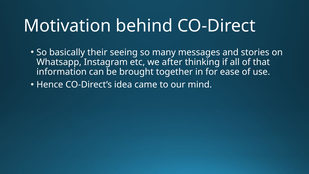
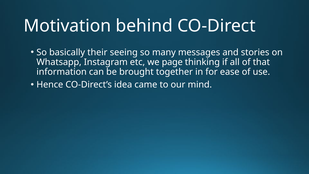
after: after -> page (172, 62)
